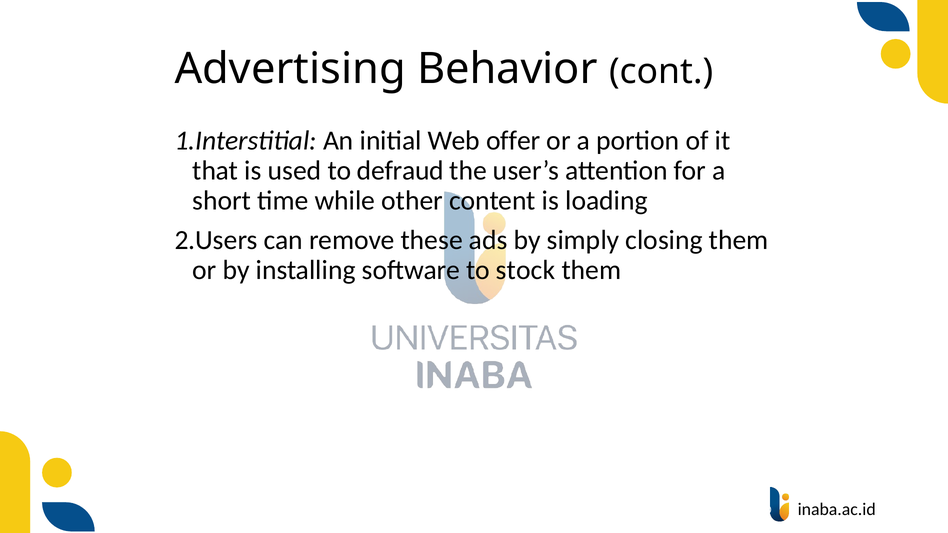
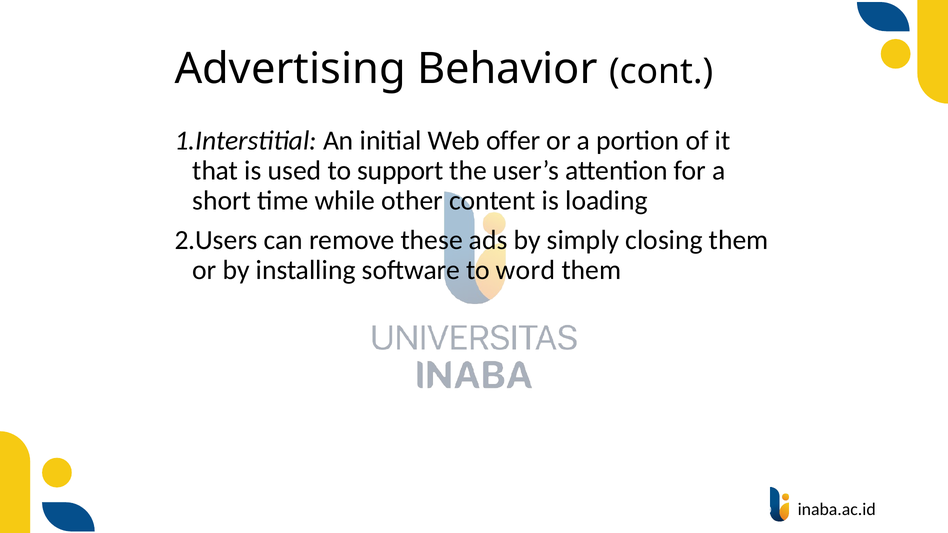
defraud: defraud -> support (400, 171)
stock: stock -> word (525, 270)
